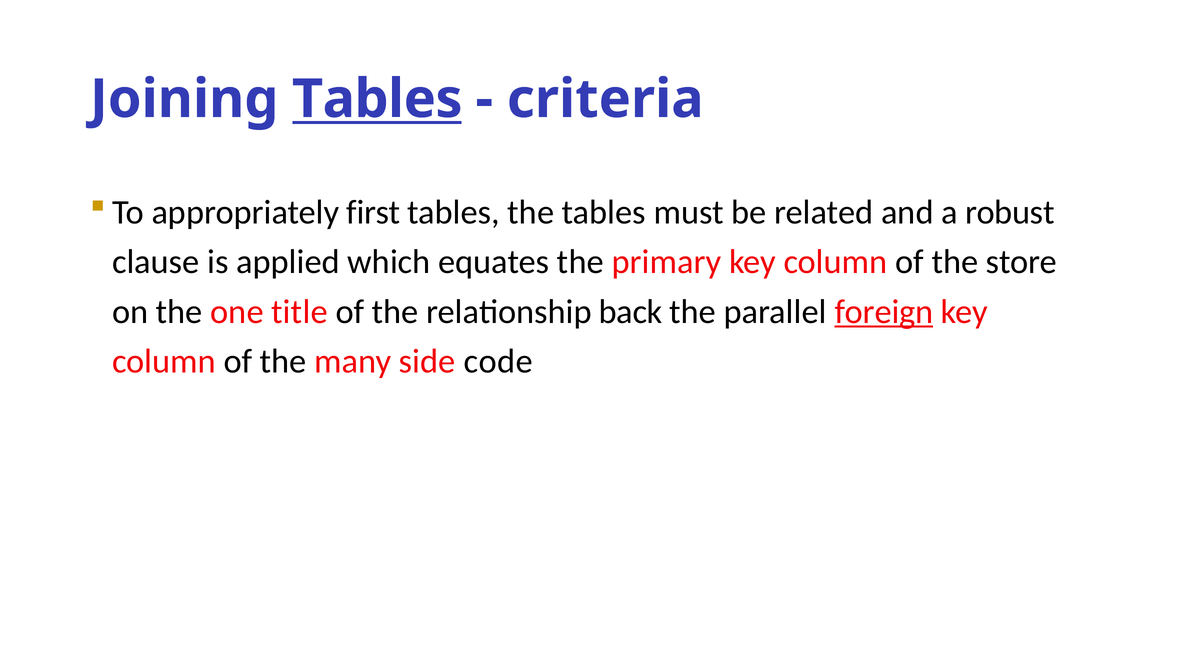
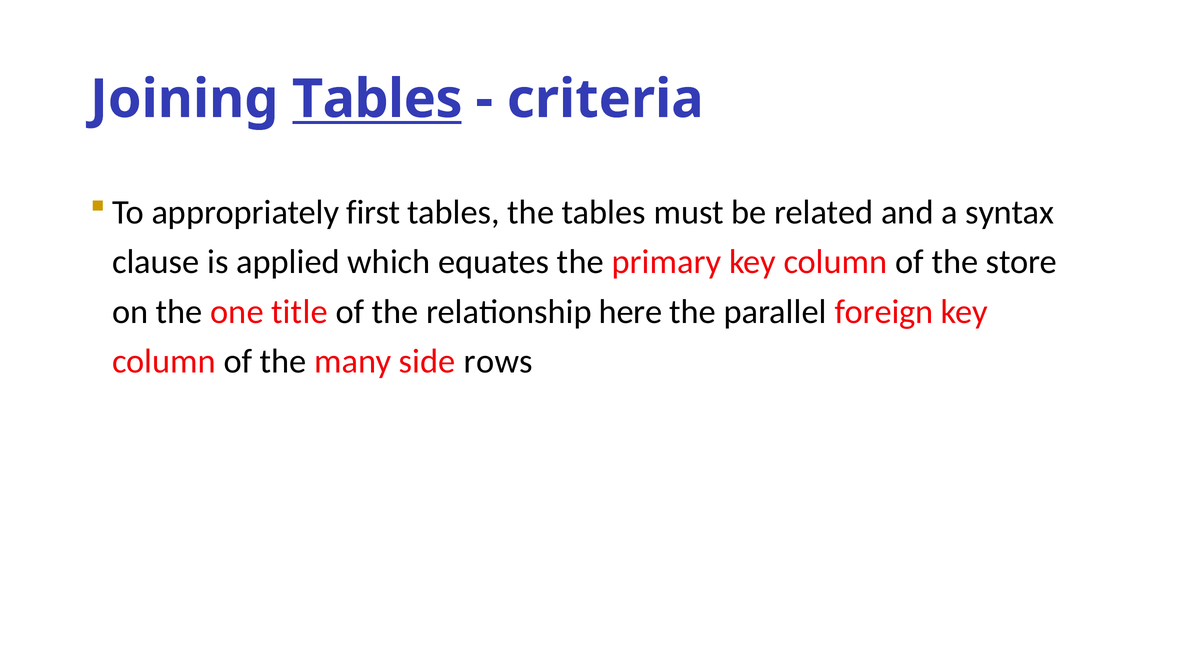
robust: robust -> syntax (1010, 212)
back: back -> here (631, 312)
foreign underline: present -> none (884, 312)
code: code -> rows (498, 361)
